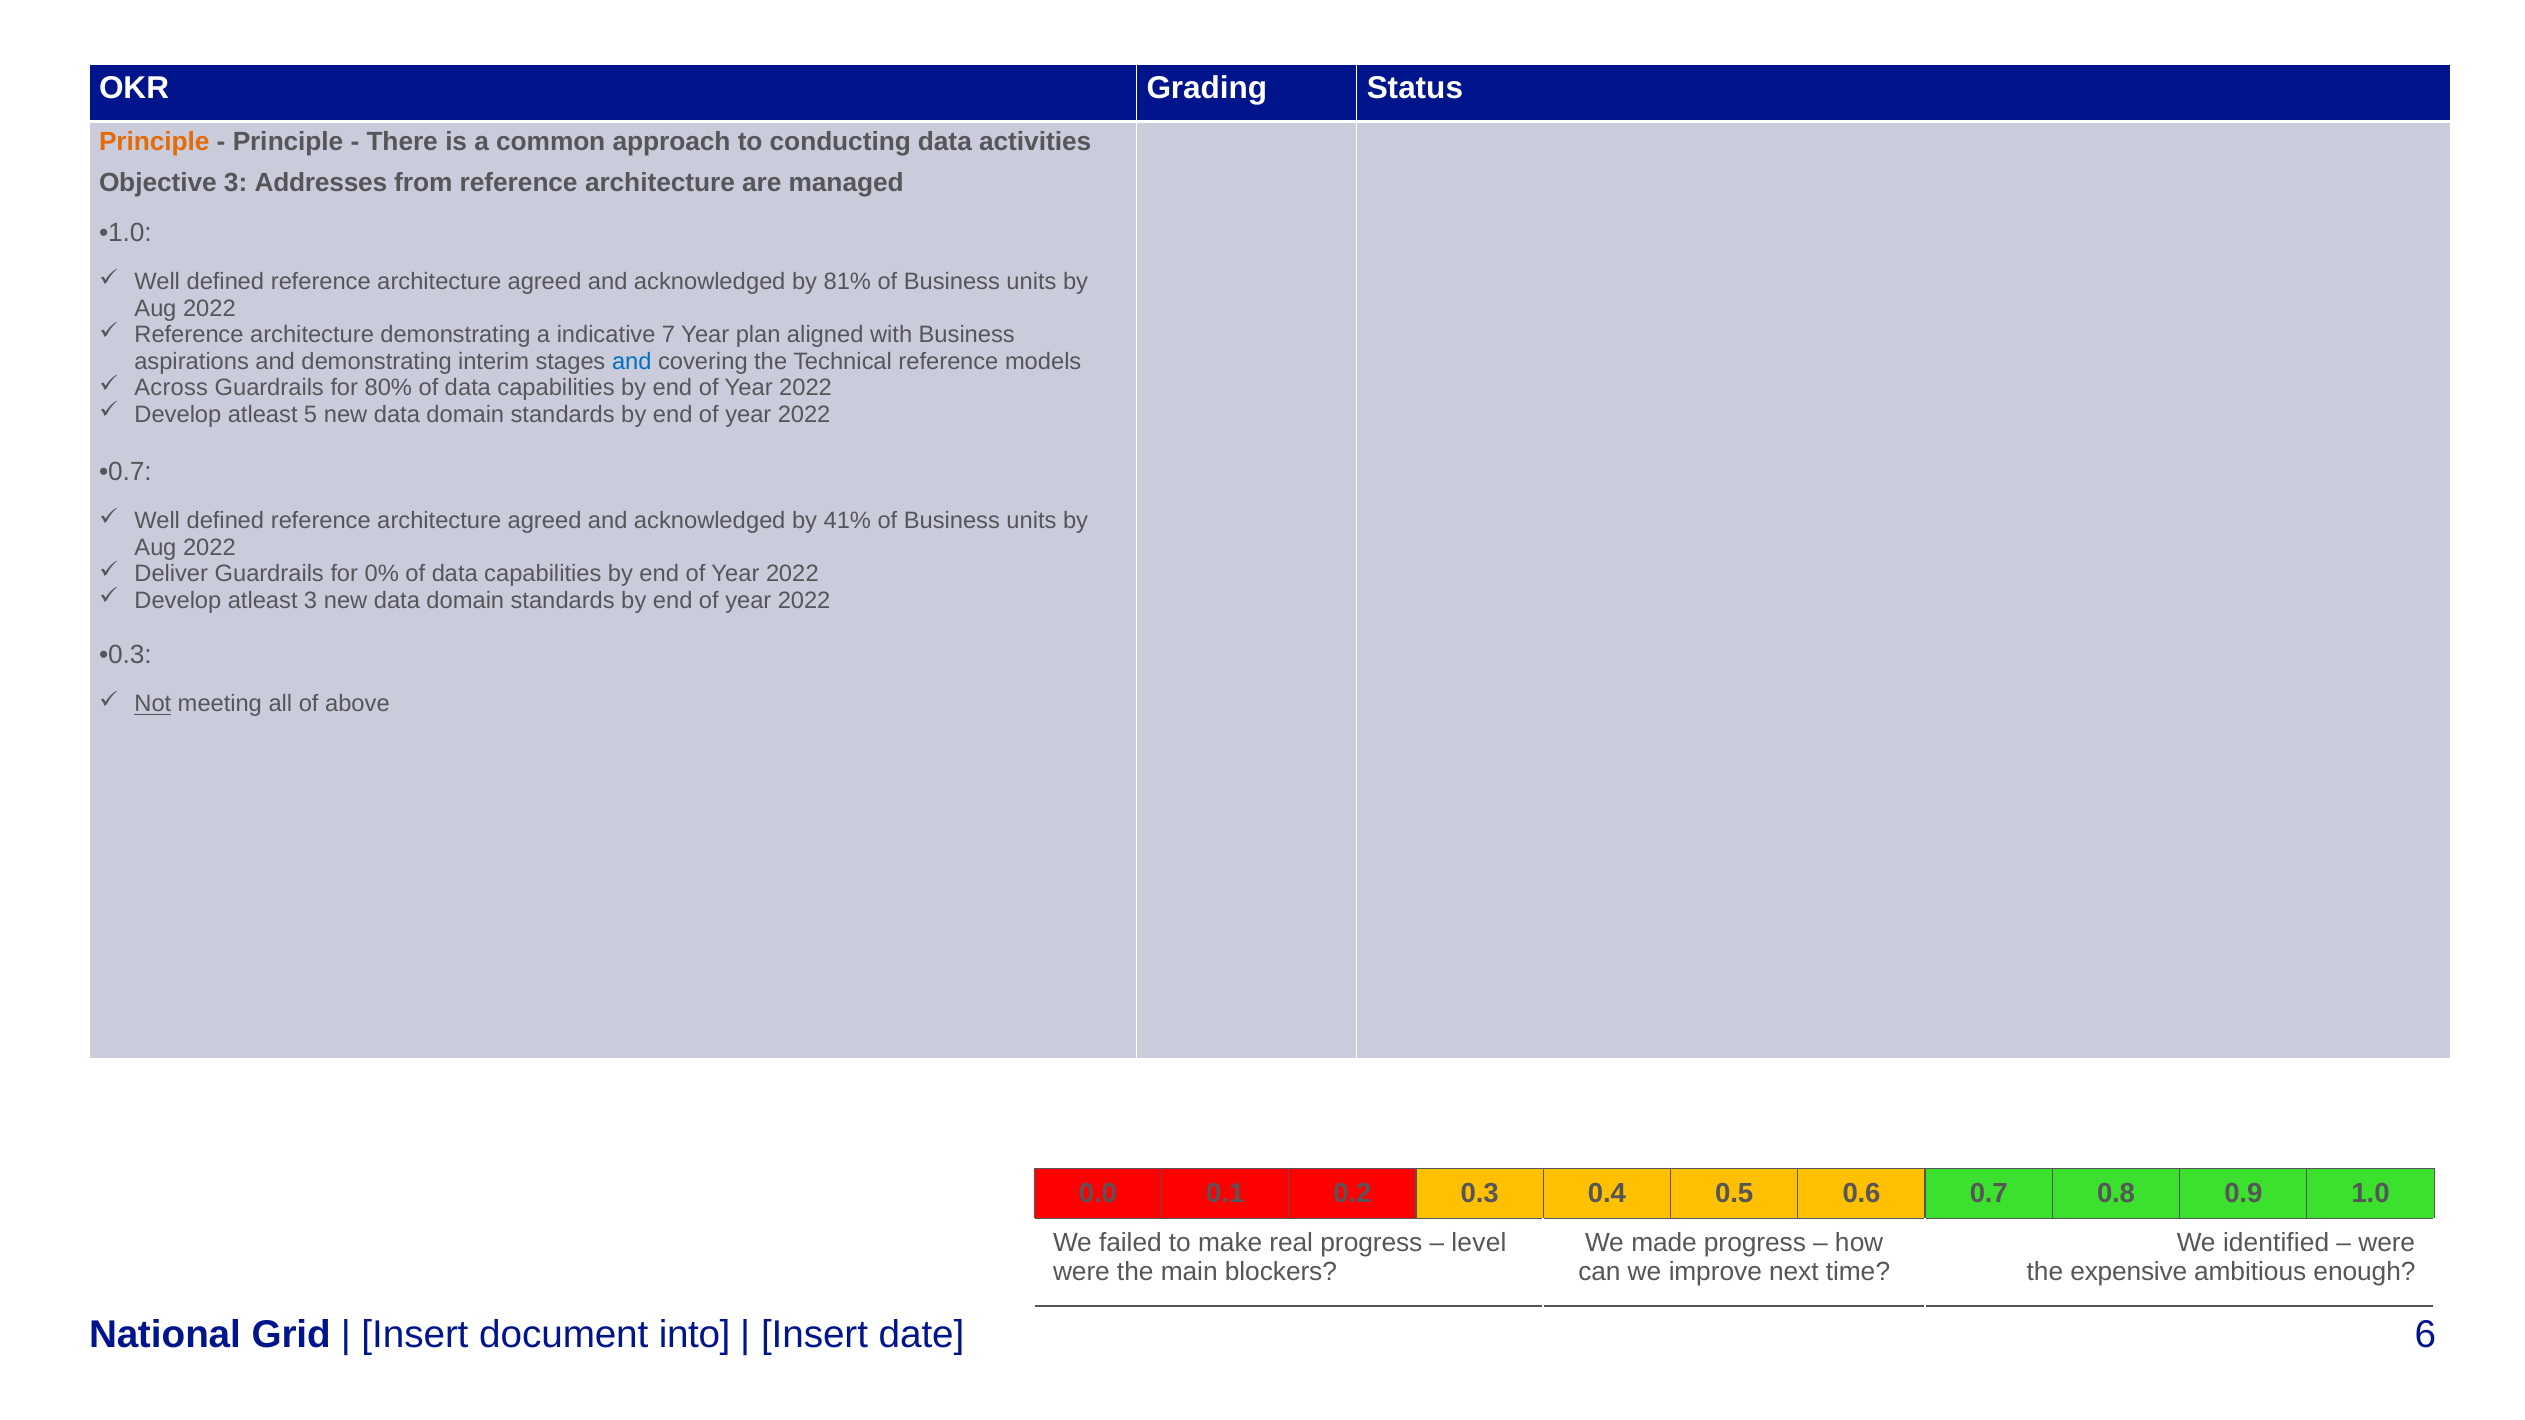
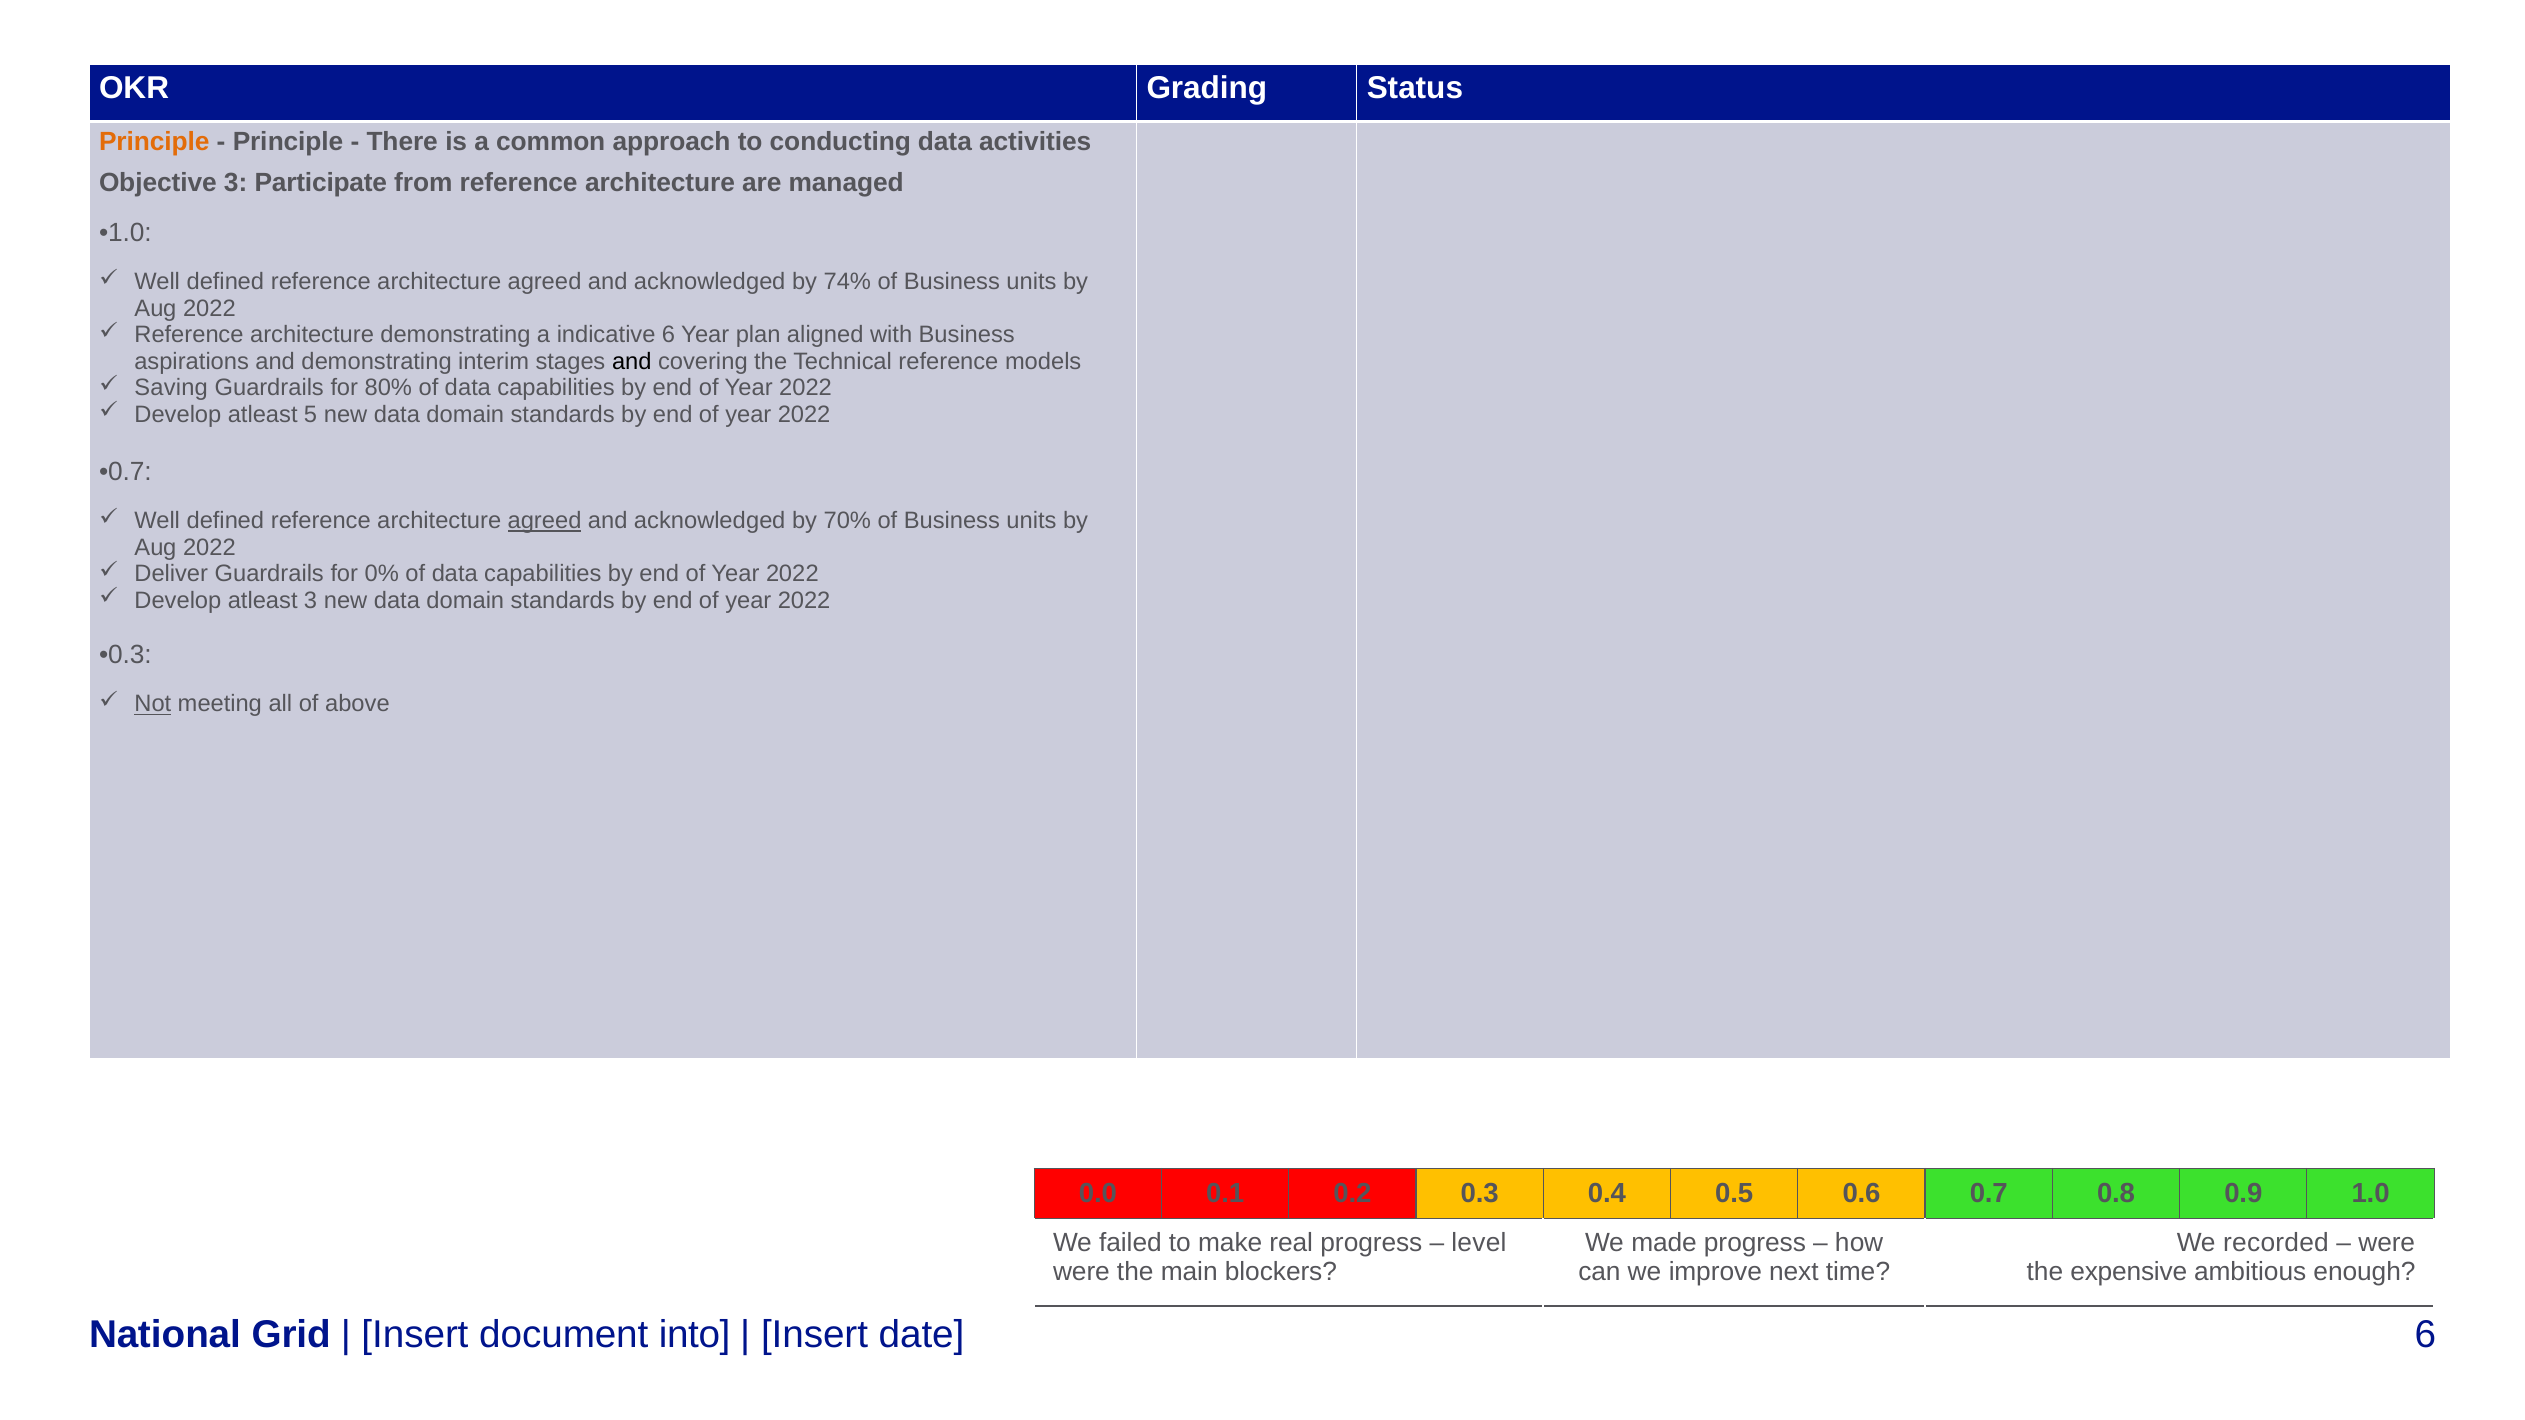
Addresses: Addresses -> Participate (321, 183)
81%: 81% -> 74% (847, 282)
indicative 7: 7 -> 6 (669, 335)
and colour: blue -> black (632, 362)
Across: Across -> Saving (171, 388)
agreed underline: none -> present (545, 521)
41%: 41% -> 70% (847, 521)
identified: identified -> recorded (2276, 1243)
